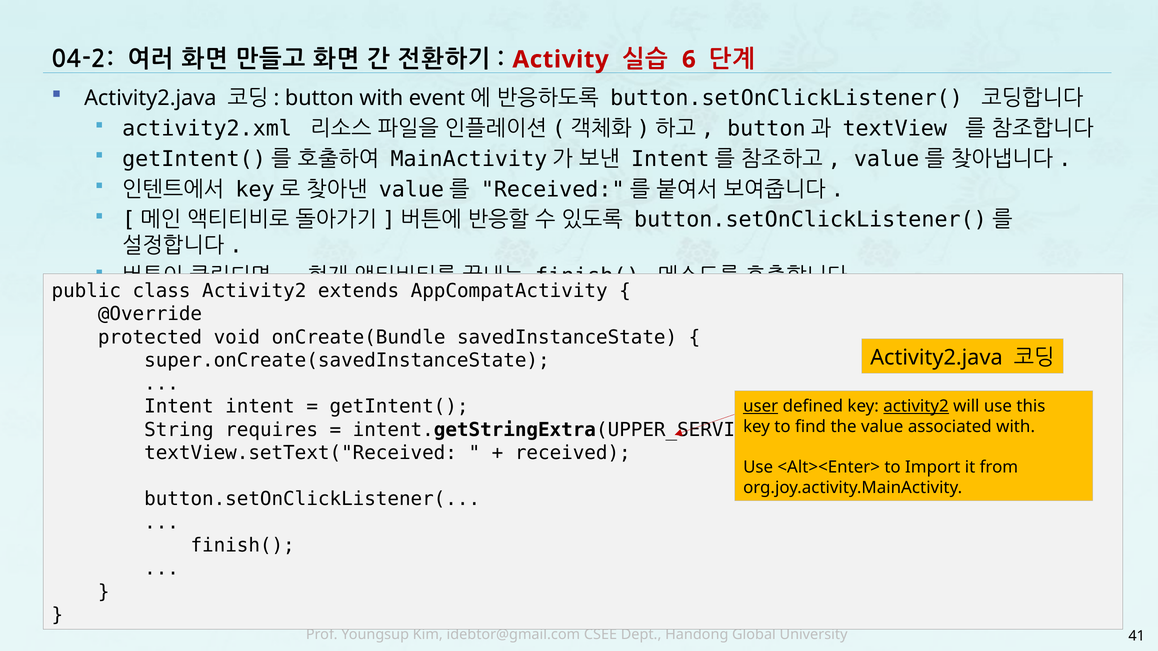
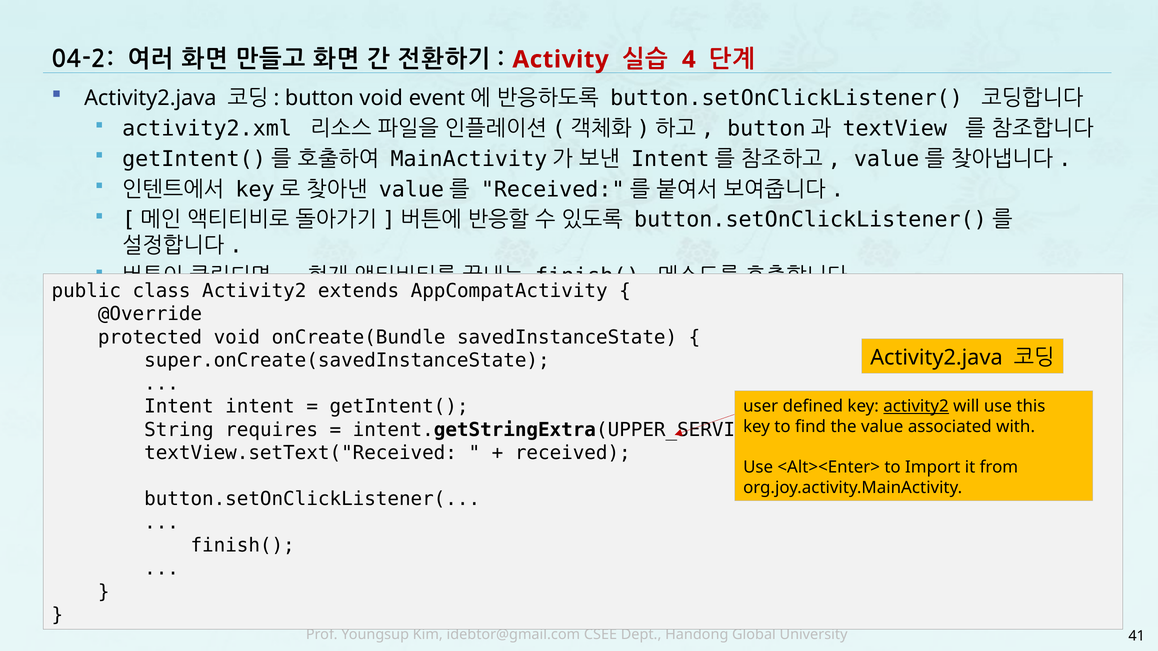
6: 6 -> 4 (689, 59)
button with: with -> void (381, 98)
user underline: present -> none (761, 407)
